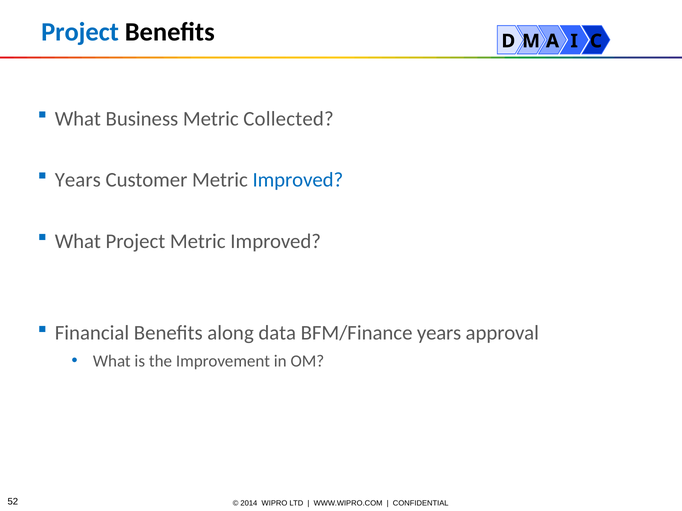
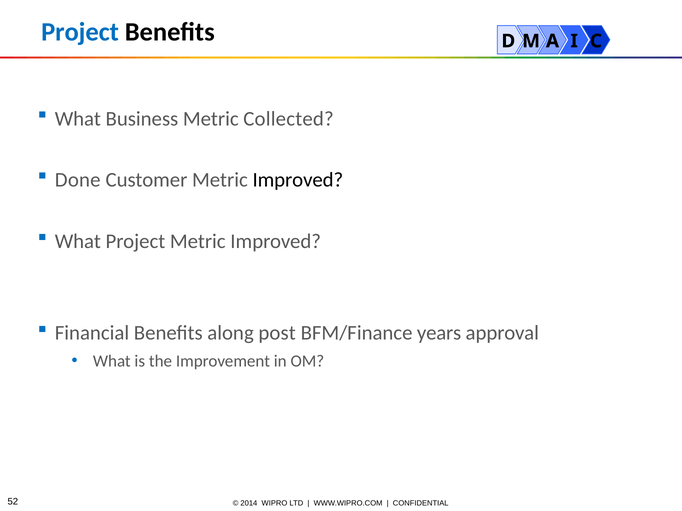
Years: Years -> Done (78, 180)
Improved colour: blue -> black (298, 180)
data: data -> post (277, 333)
